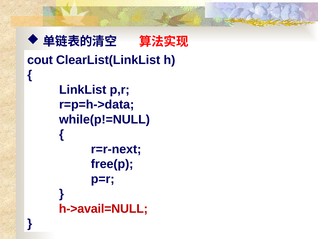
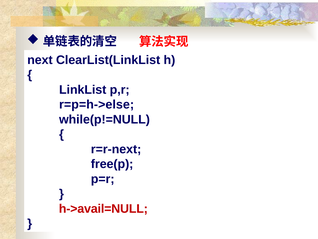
cout: cout -> next (40, 60)
r=p=h->data: r=p=h->data -> r=p=h->else (97, 104)
